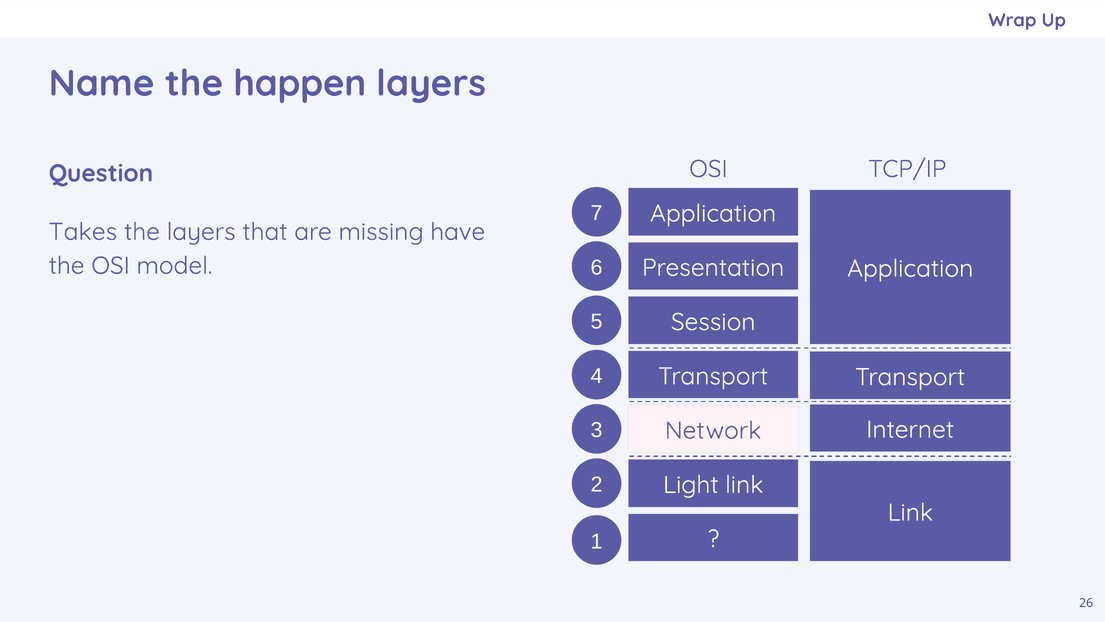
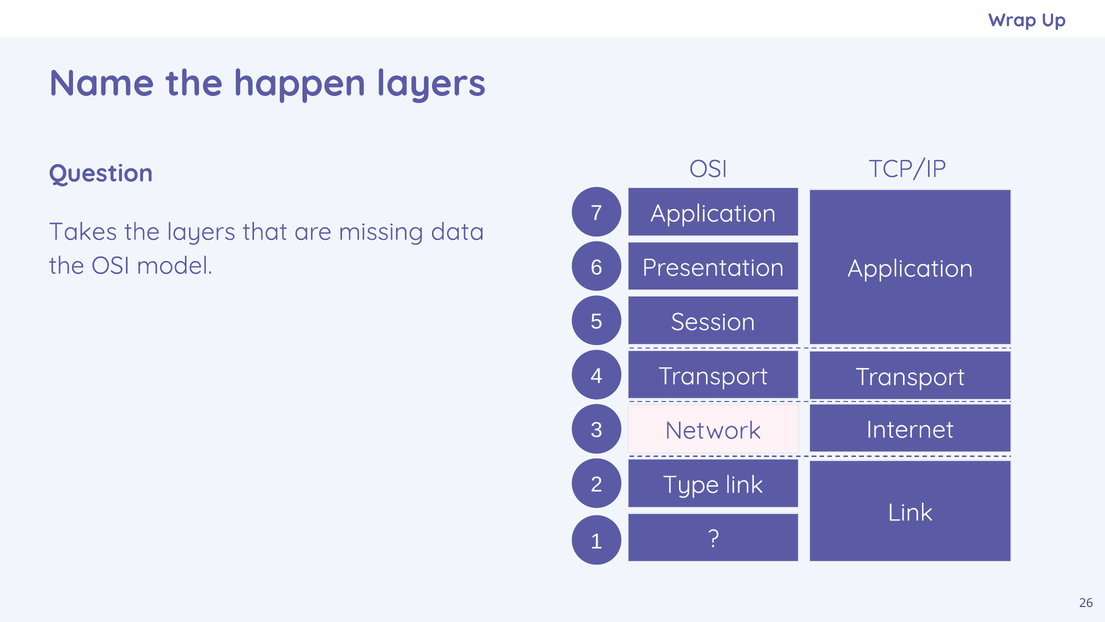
have: have -> data (458, 232)
Light: Light -> Type (691, 485)
